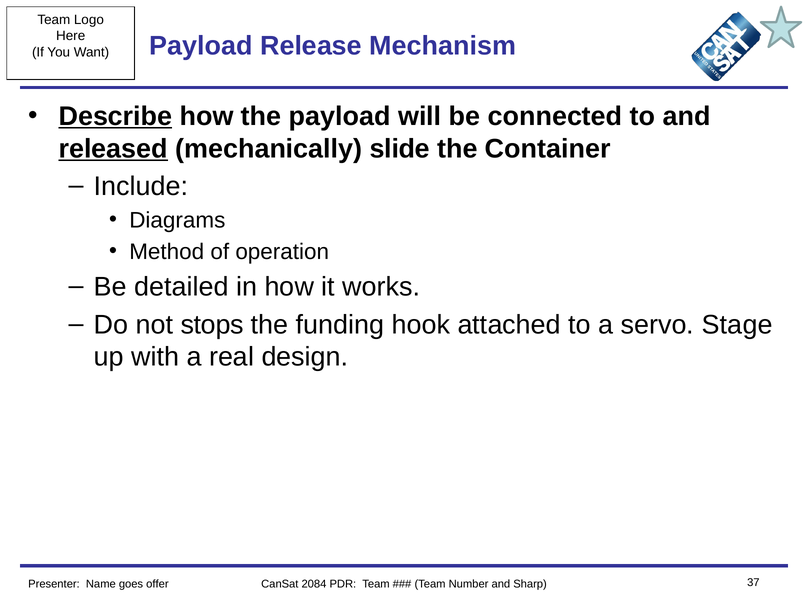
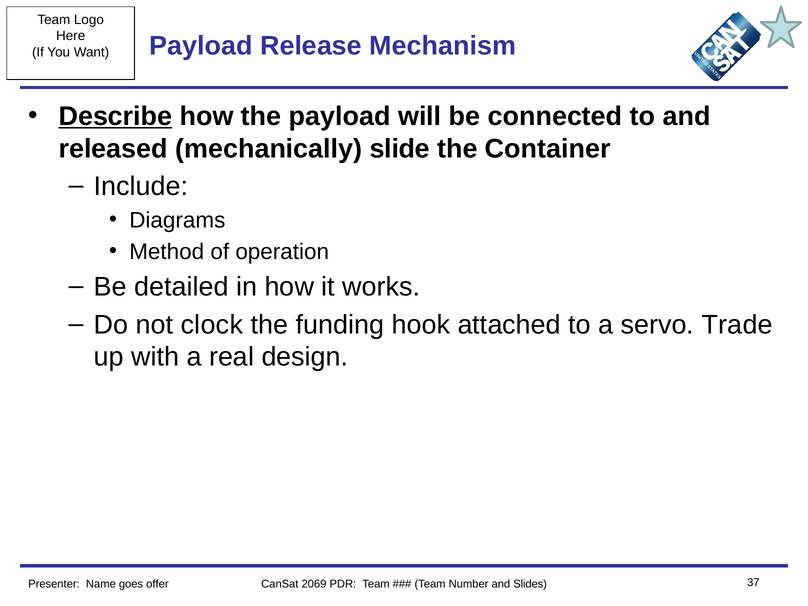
released underline: present -> none (113, 149)
stops: stops -> clock (212, 325)
Stage: Stage -> Trade (737, 325)
2084: 2084 -> 2069 (314, 584)
Sharp: Sharp -> Slides (530, 584)
